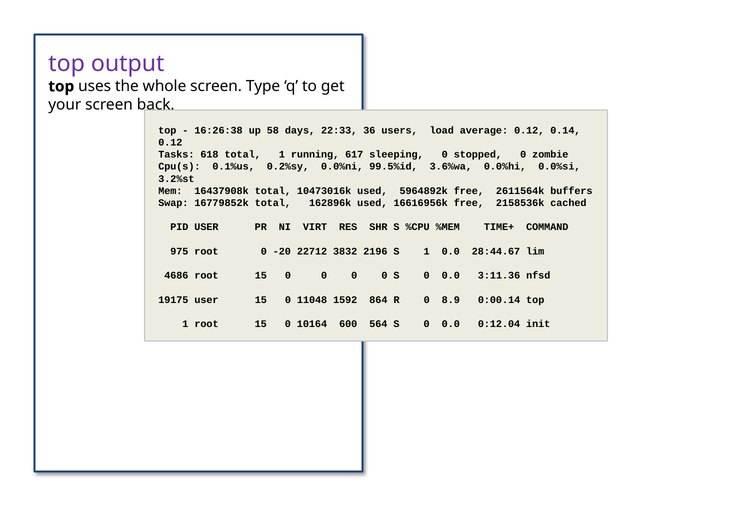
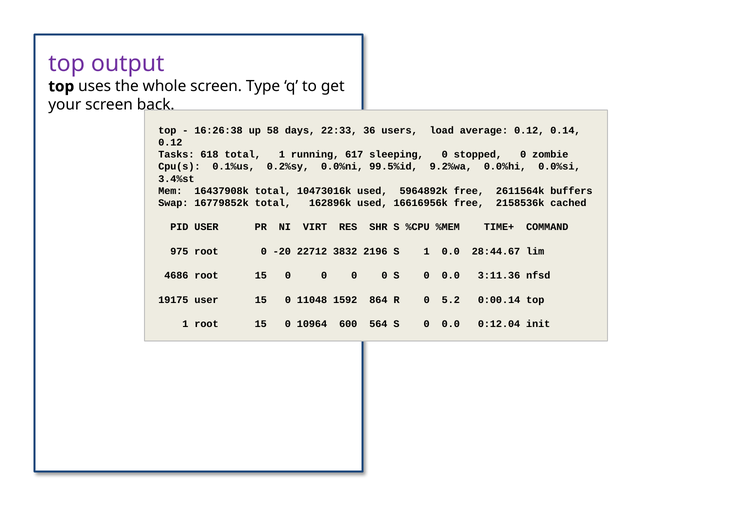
3.6%wa: 3.6%wa -> 9.2%wa (451, 167)
3.2%st: 3.2%st -> 3.4%st (176, 179)
8.9: 8.9 -> 5.2 (451, 300)
10164: 10164 -> 10964 (312, 324)
